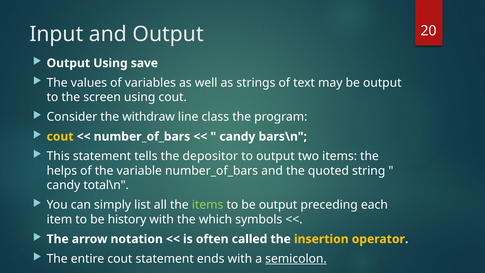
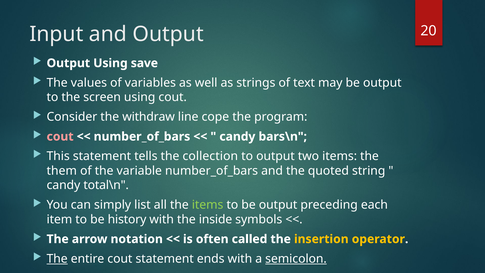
class: class -> cope (215, 117)
cout colour: yellow -> pink (60, 136)
depositor: depositor -> collection (210, 156)
helps: helps -> them (62, 171)
which: which -> inside (216, 219)
The underline: none -> present (57, 259)
